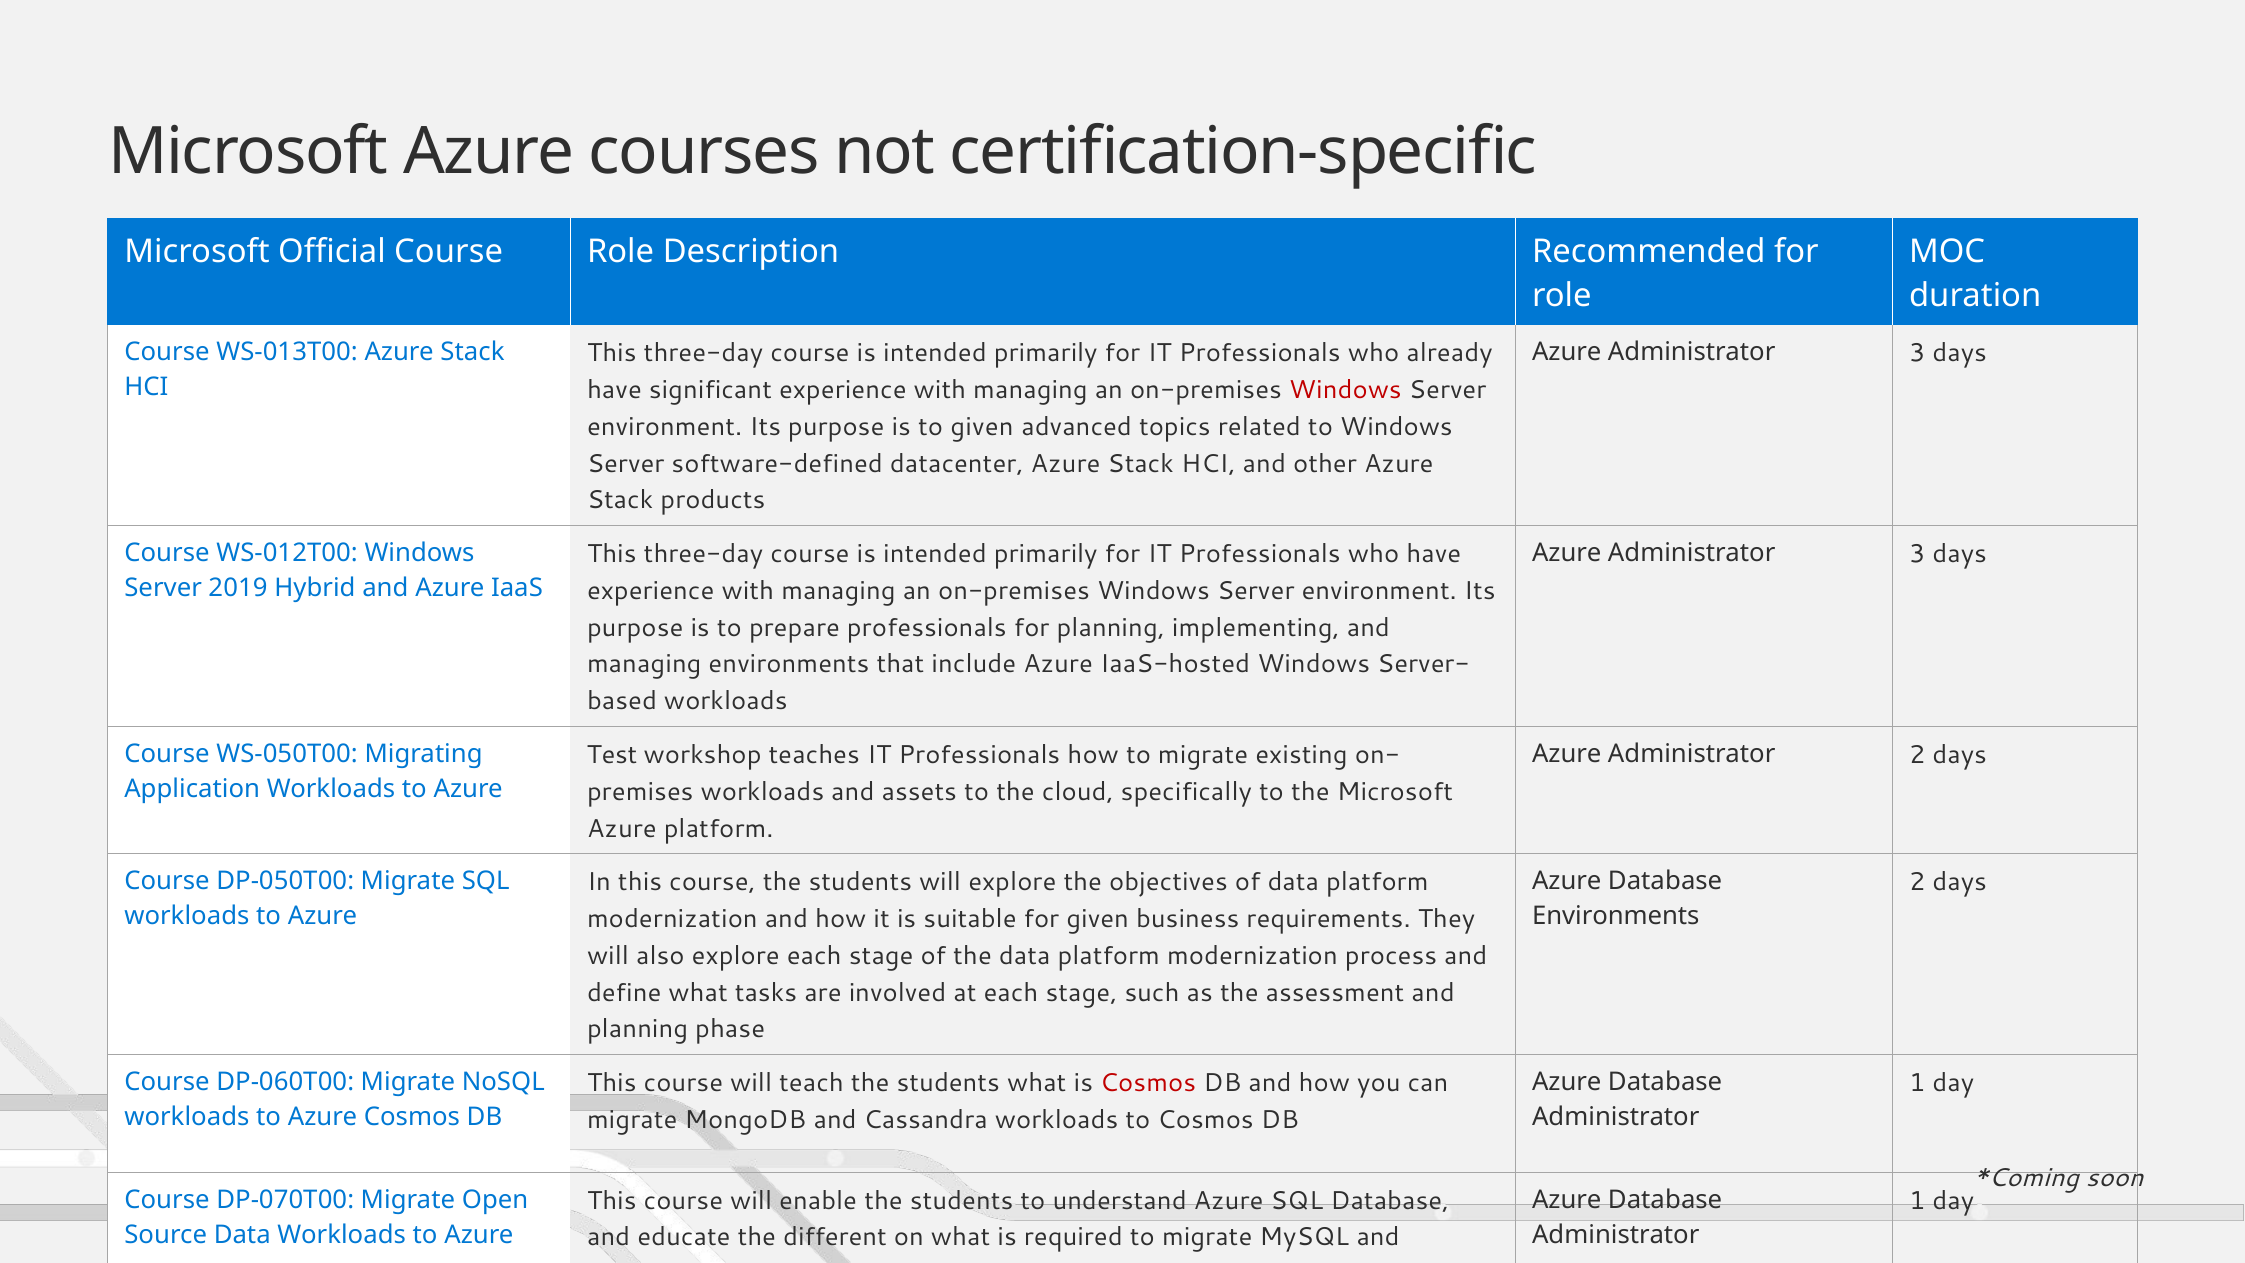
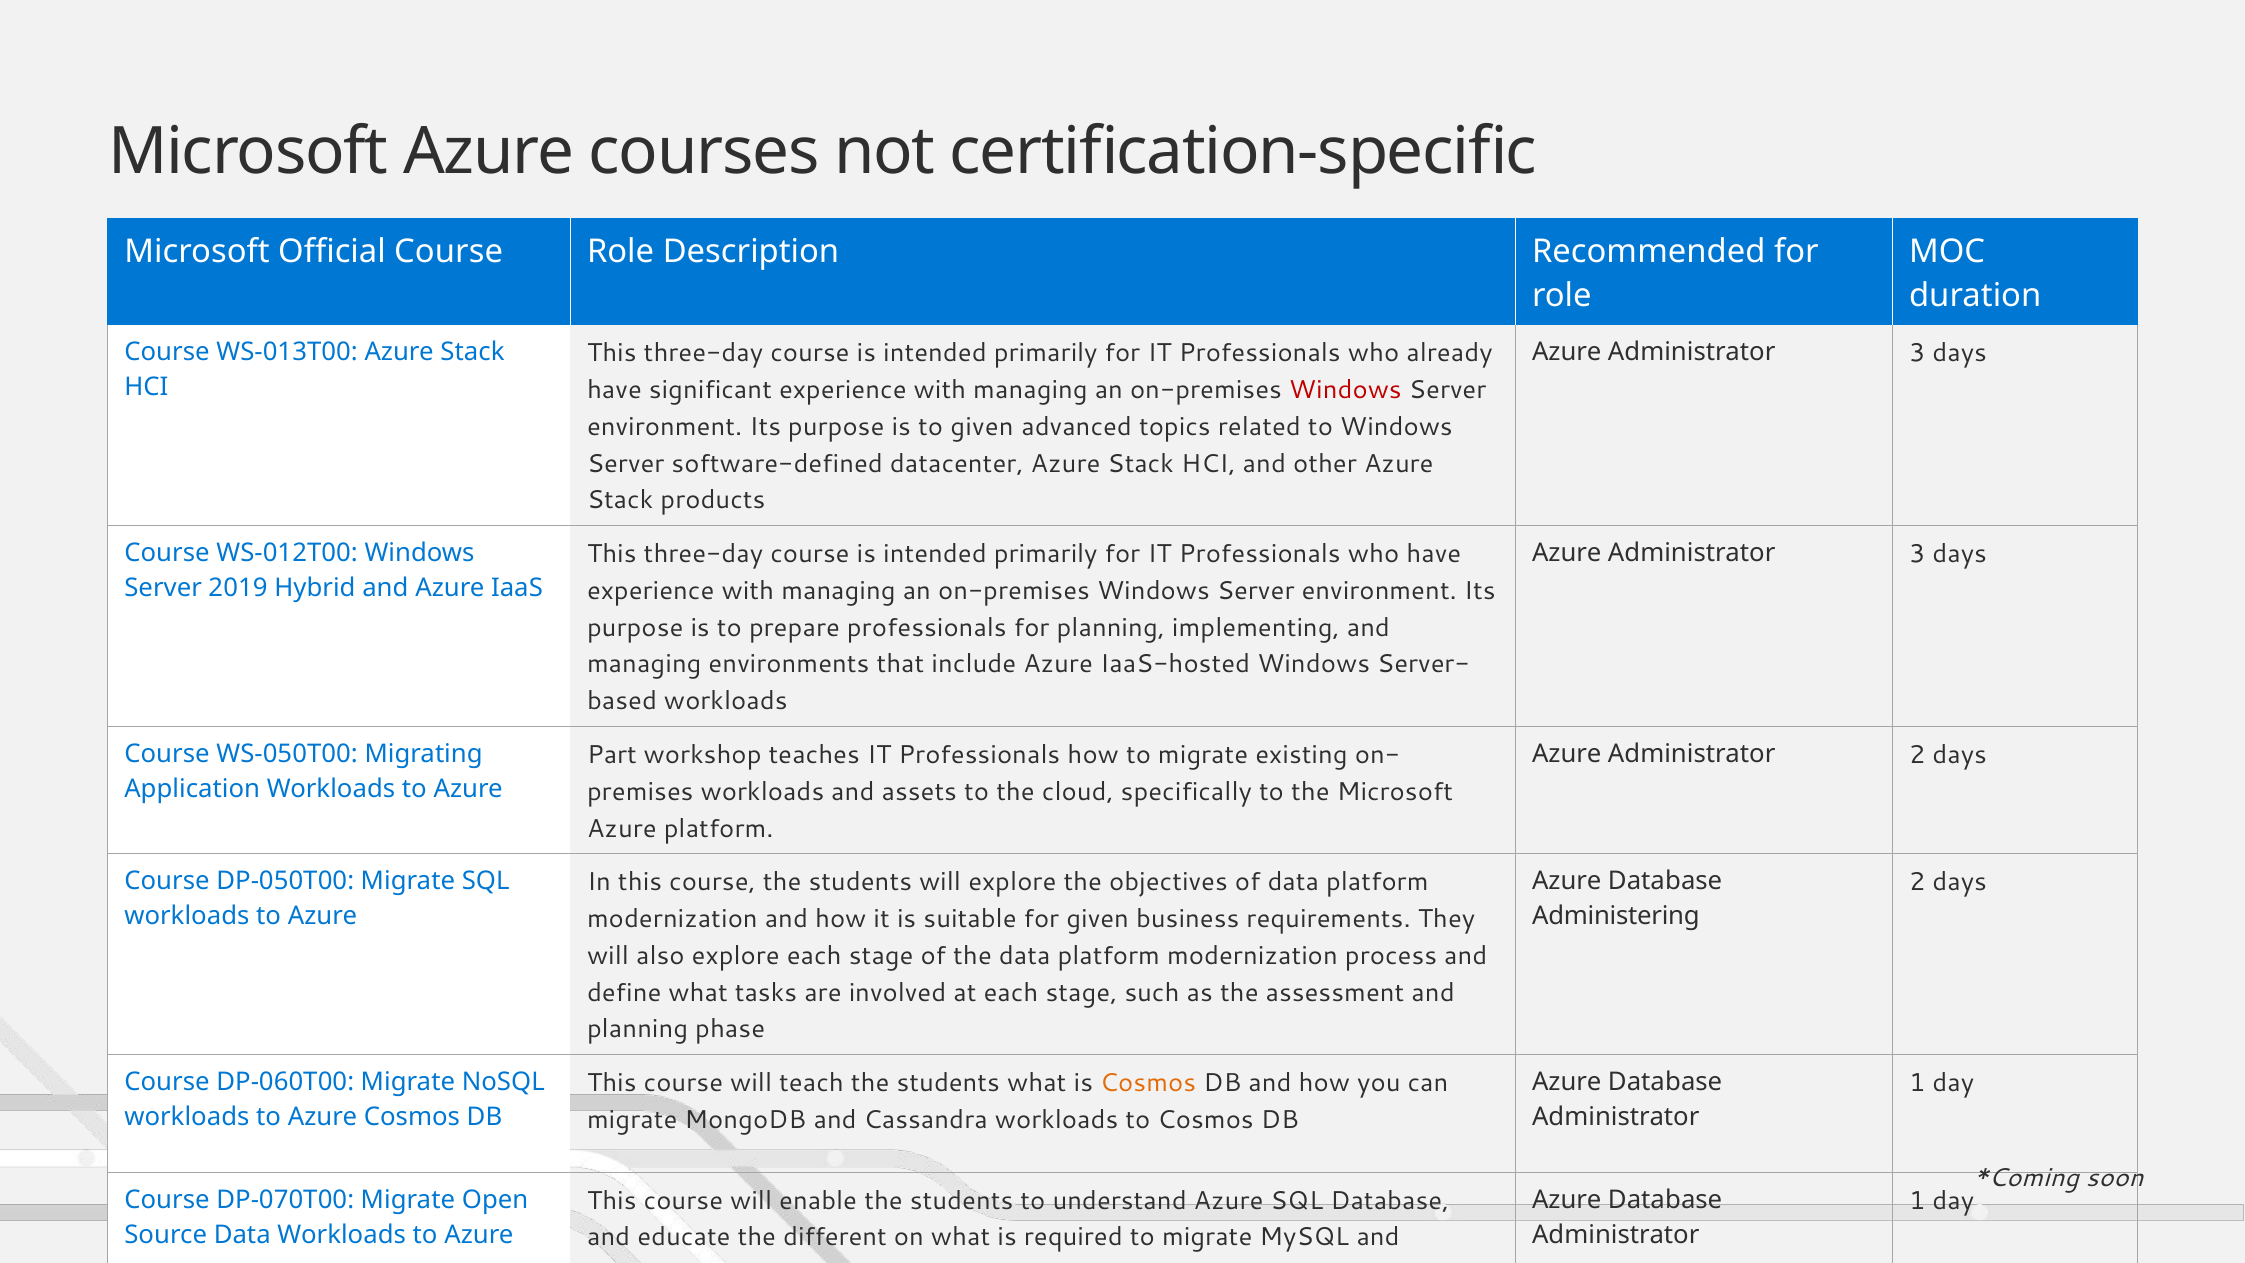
Test: Test -> Part (612, 755)
Environments: Environments -> Administering (1616, 916)
Cosmos colour: red -> orange (1148, 1083)
